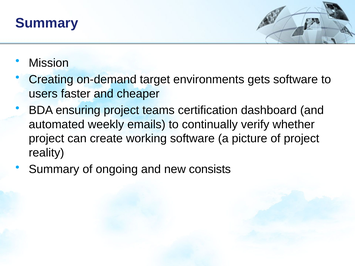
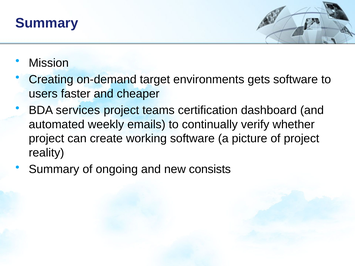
ensuring: ensuring -> services (78, 110)
